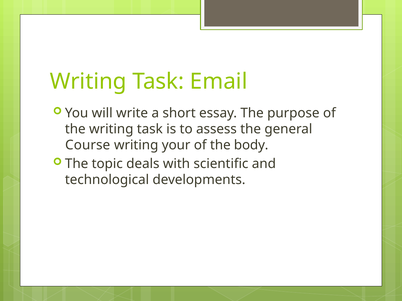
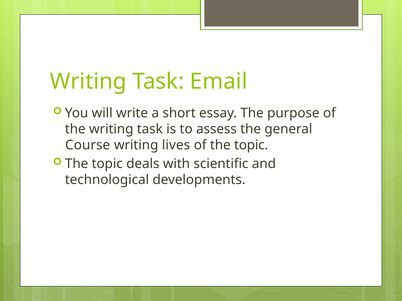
your: your -> lives (176, 145)
of the body: body -> topic (251, 145)
